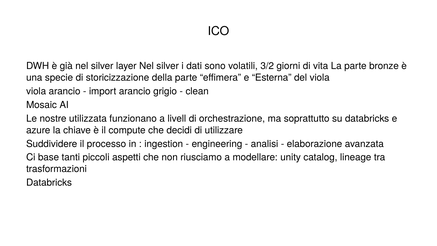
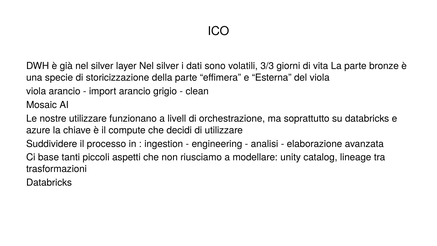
3/2: 3/2 -> 3/3 (267, 66)
nostre utilizzata: utilizzata -> utilizzare (88, 118)
